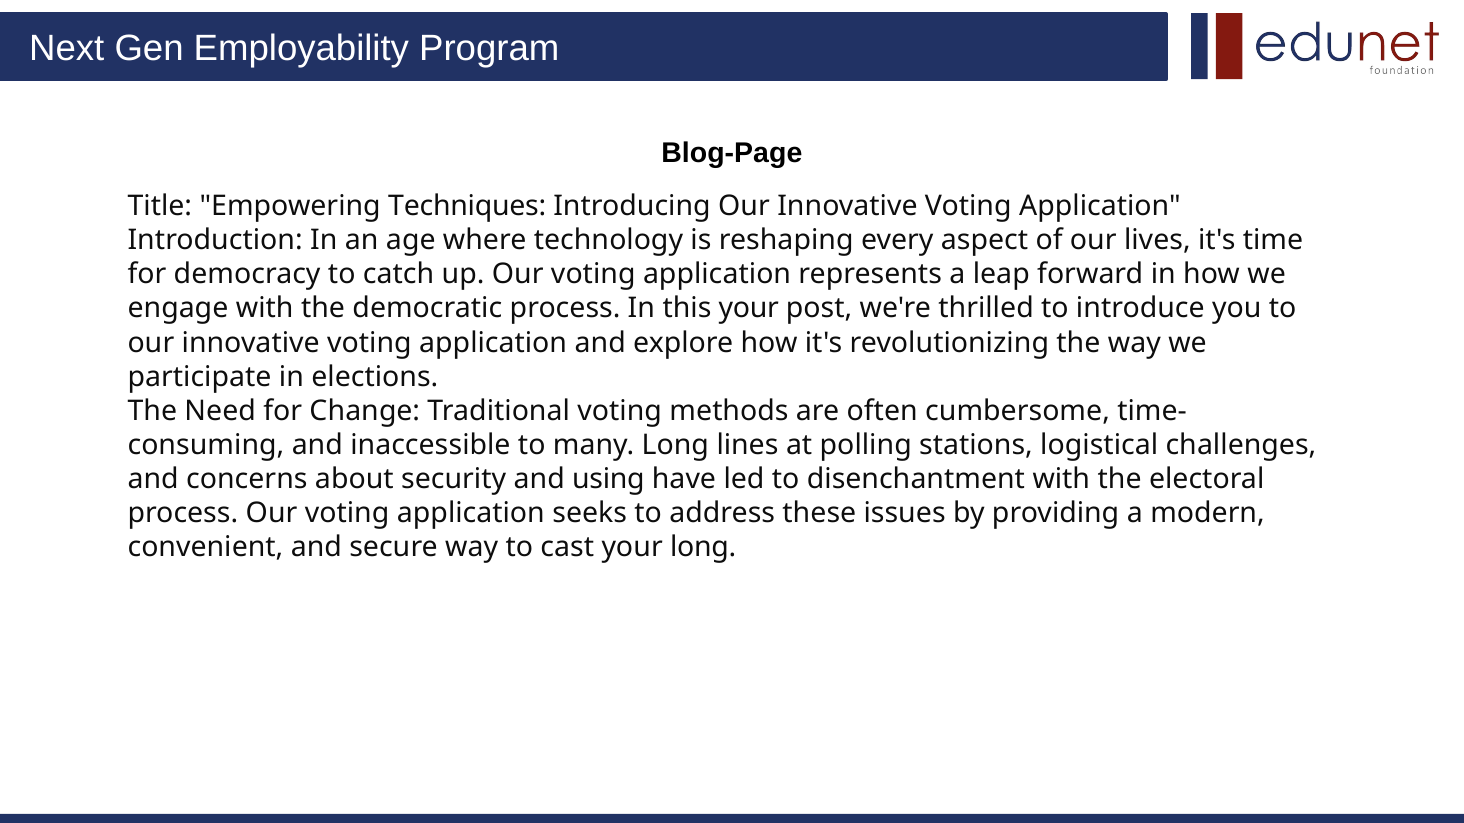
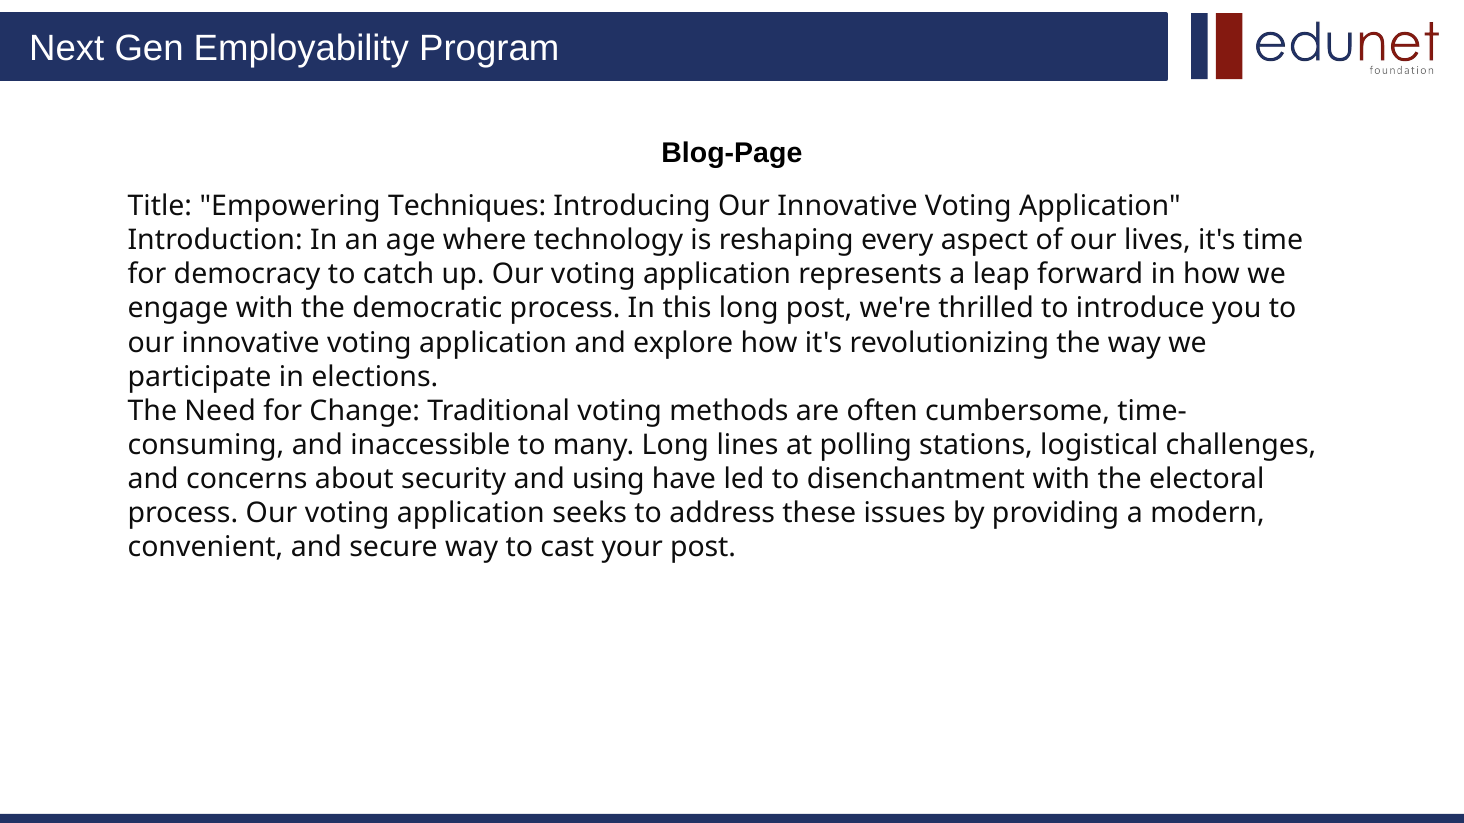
this your: your -> long (749, 309)
your long: long -> post (703, 548)
